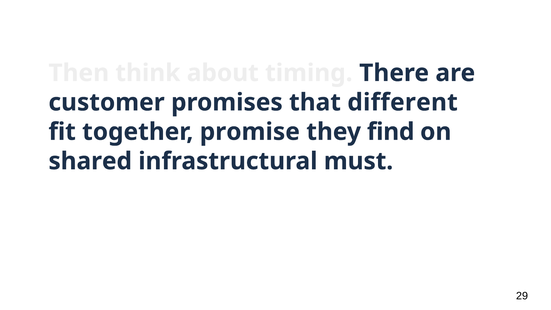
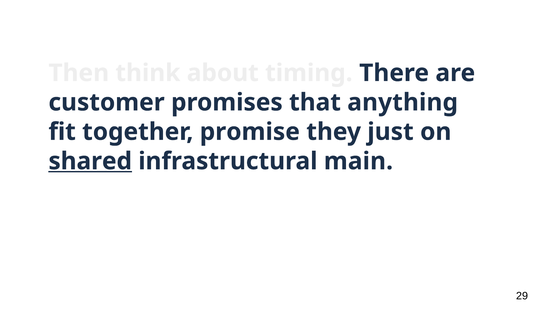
that different: different -> anything (403, 102)
find: find -> just (391, 132)
shared underline: none -> present (90, 161)
must: must -> main (358, 161)
